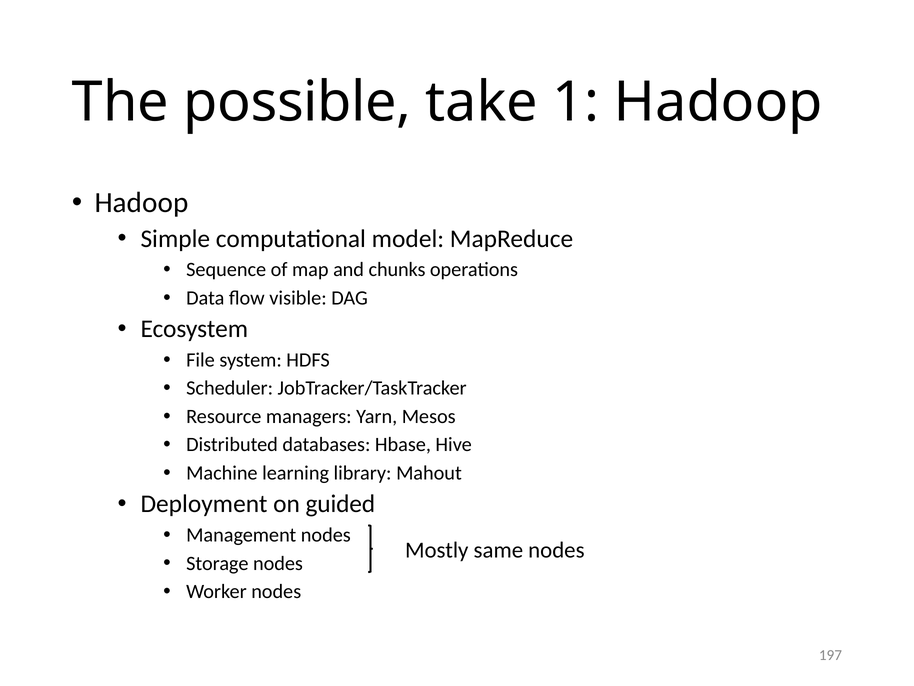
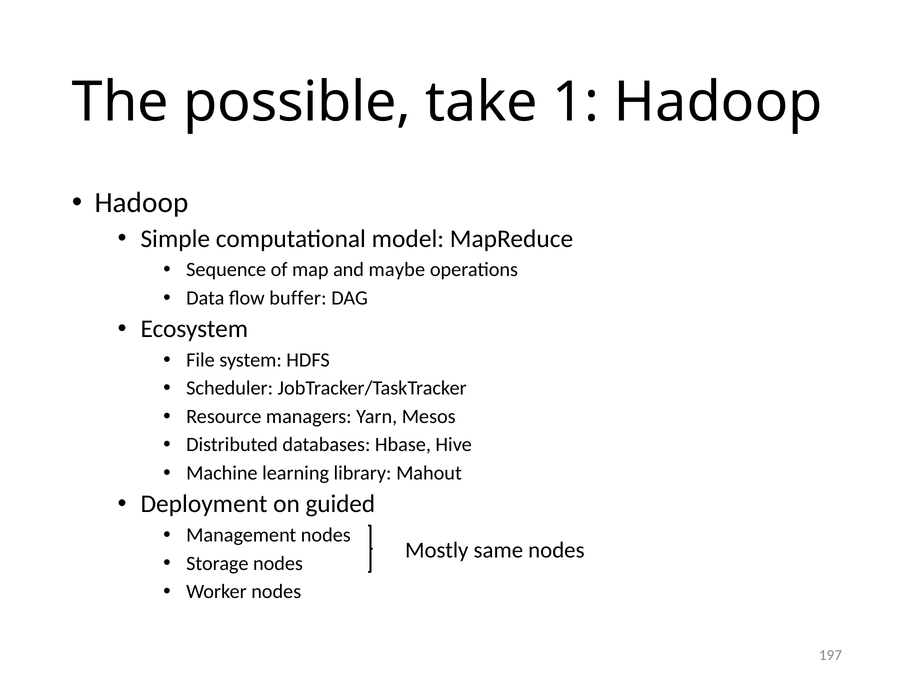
chunks: chunks -> maybe (397, 269)
visible: visible -> buffer (298, 298)
